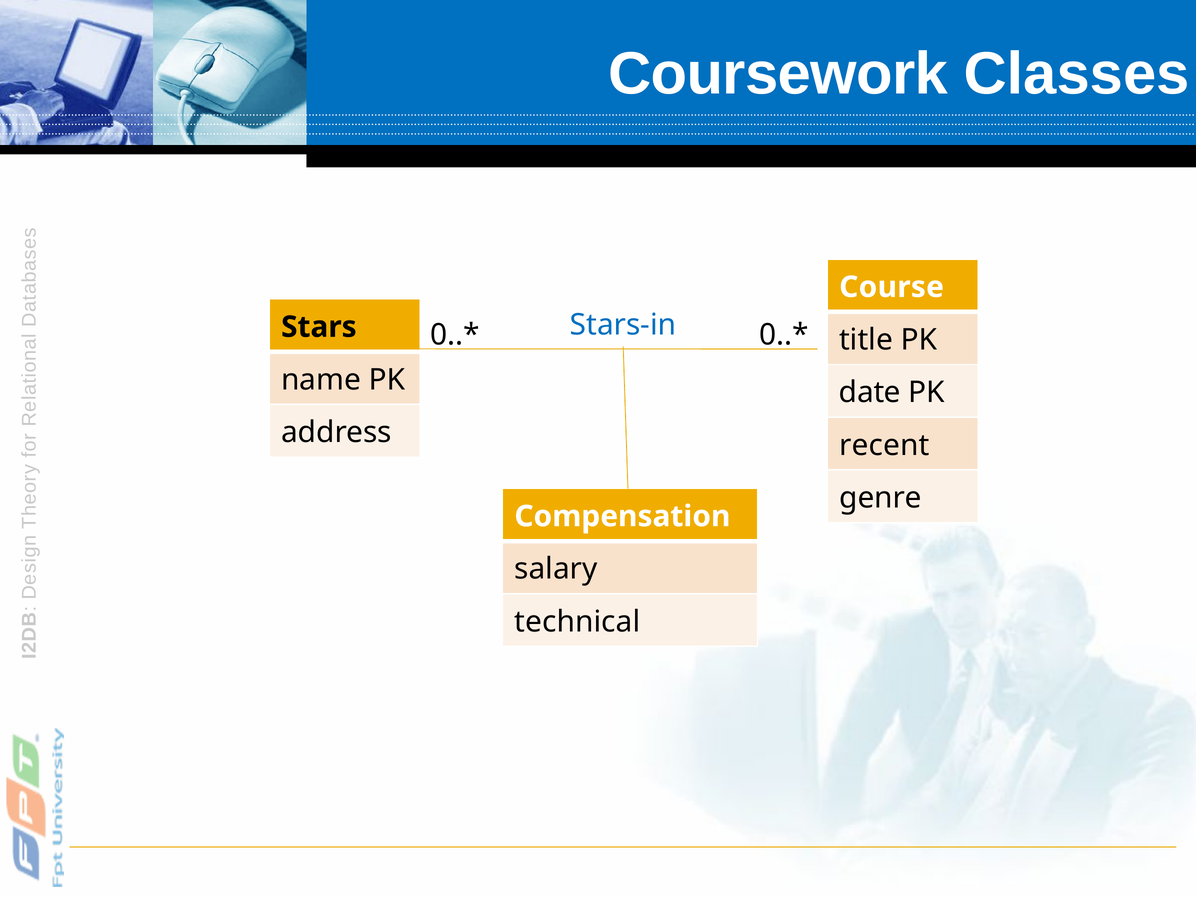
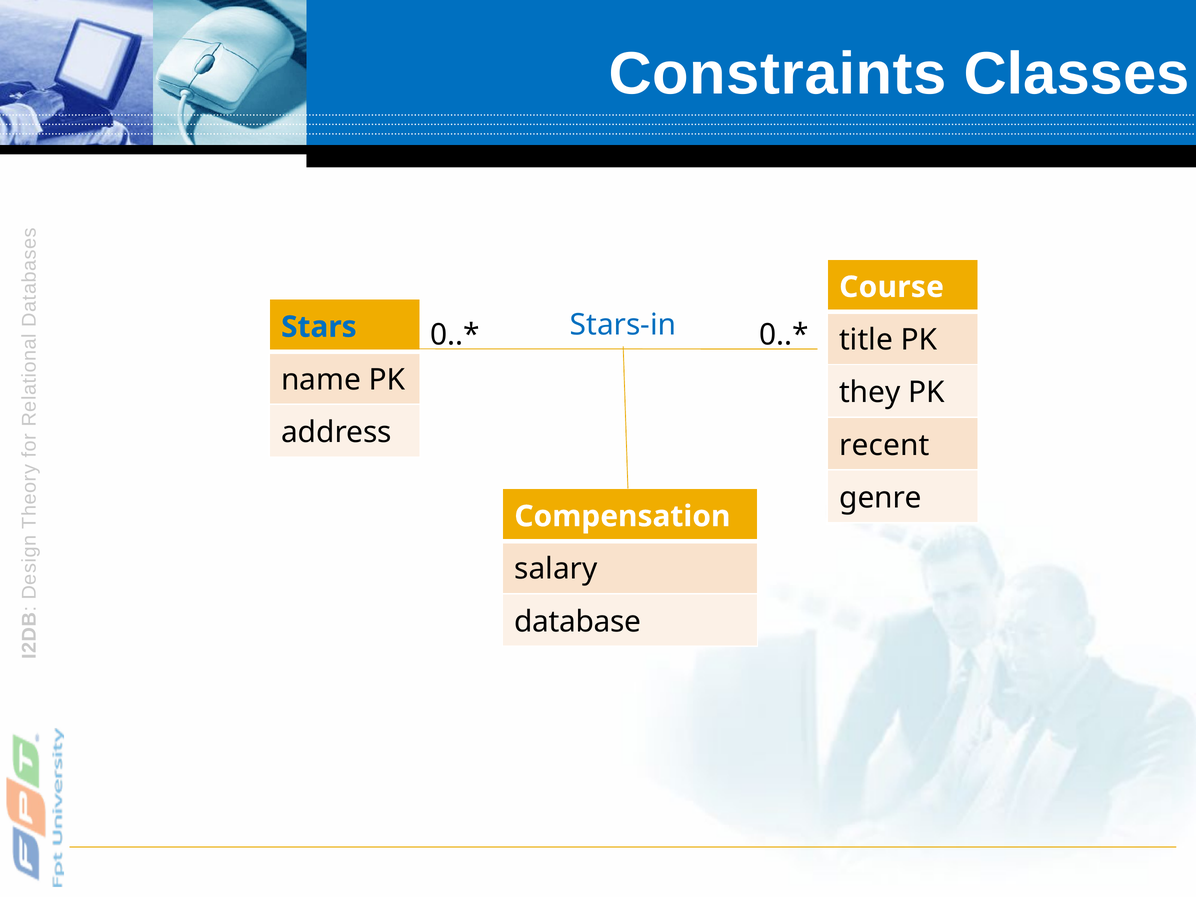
Coursework: Coursework -> Constraints (778, 74)
Stars colour: black -> blue (319, 327)
date: date -> they (870, 392)
technical: technical -> database (578, 622)
